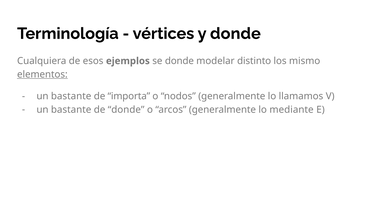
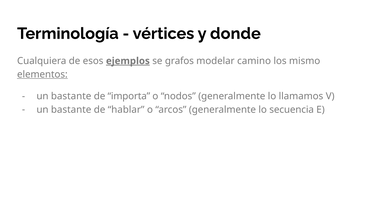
ejemplos underline: none -> present (128, 61)
se donde: donde -> grafos (179, 61)
distinto: distinto -> camino (254, 61)
de donde: donde -> hablar (126, 110)
mediante: mediante -> secuencia (292, 110)
